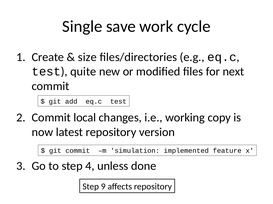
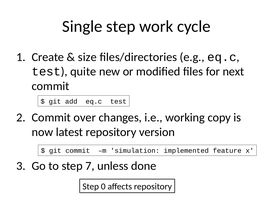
Single save: save -> step (121, 26)
local: local -> over (85, 118)
4: 4 -> 7 (90, 167)
9: 9 -> 0 (103, 187)
